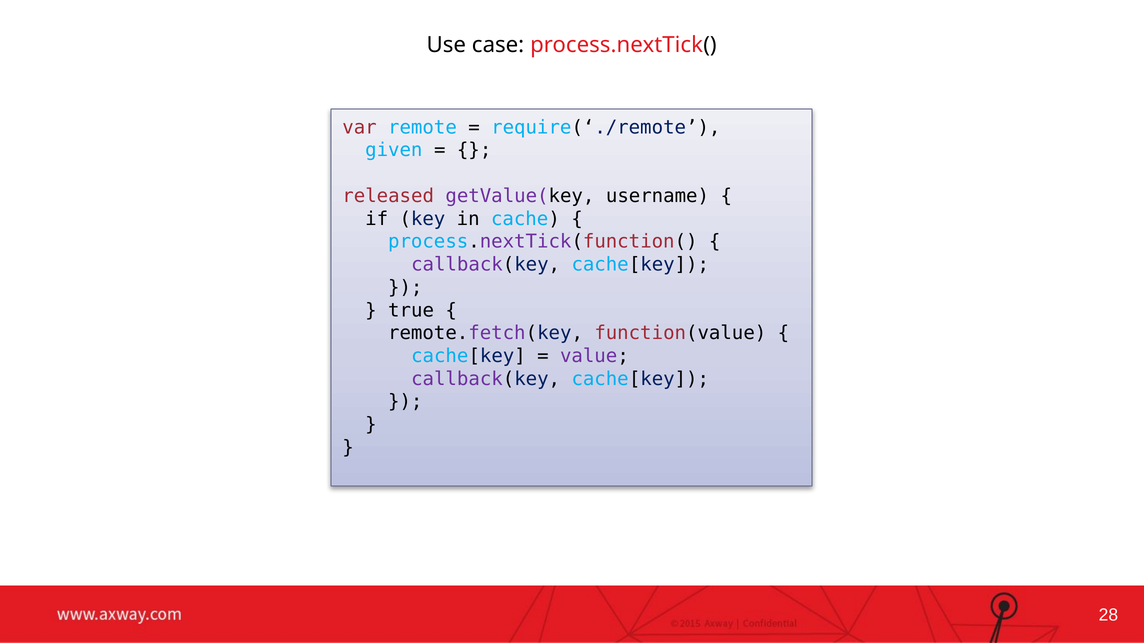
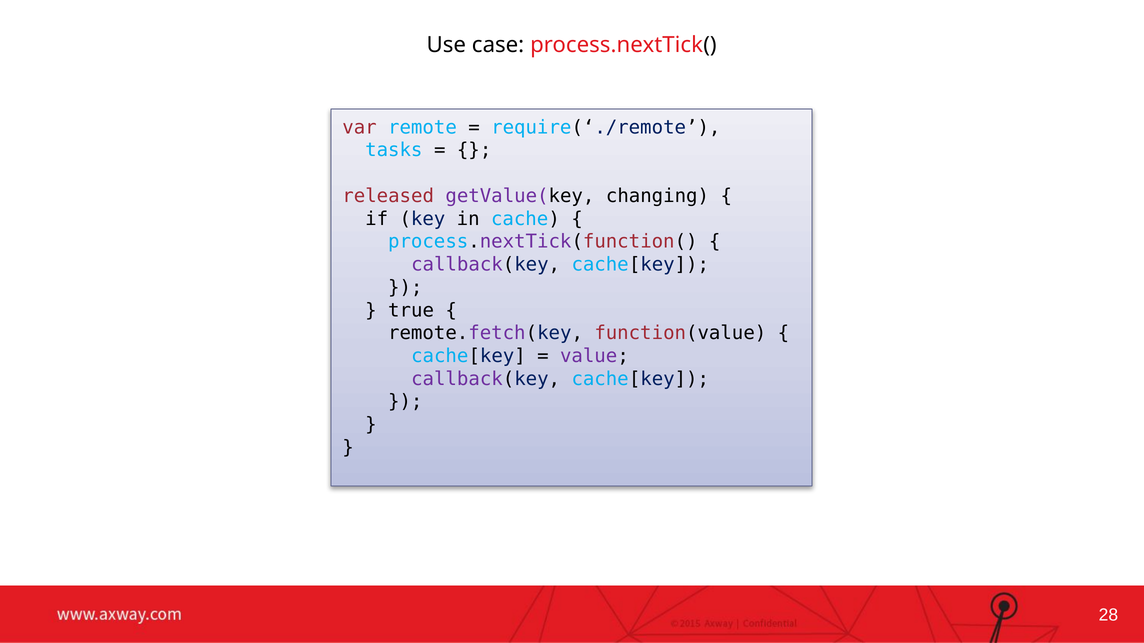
given: given -> tasks (394, 150)
username: username -> changing (657, 196)
